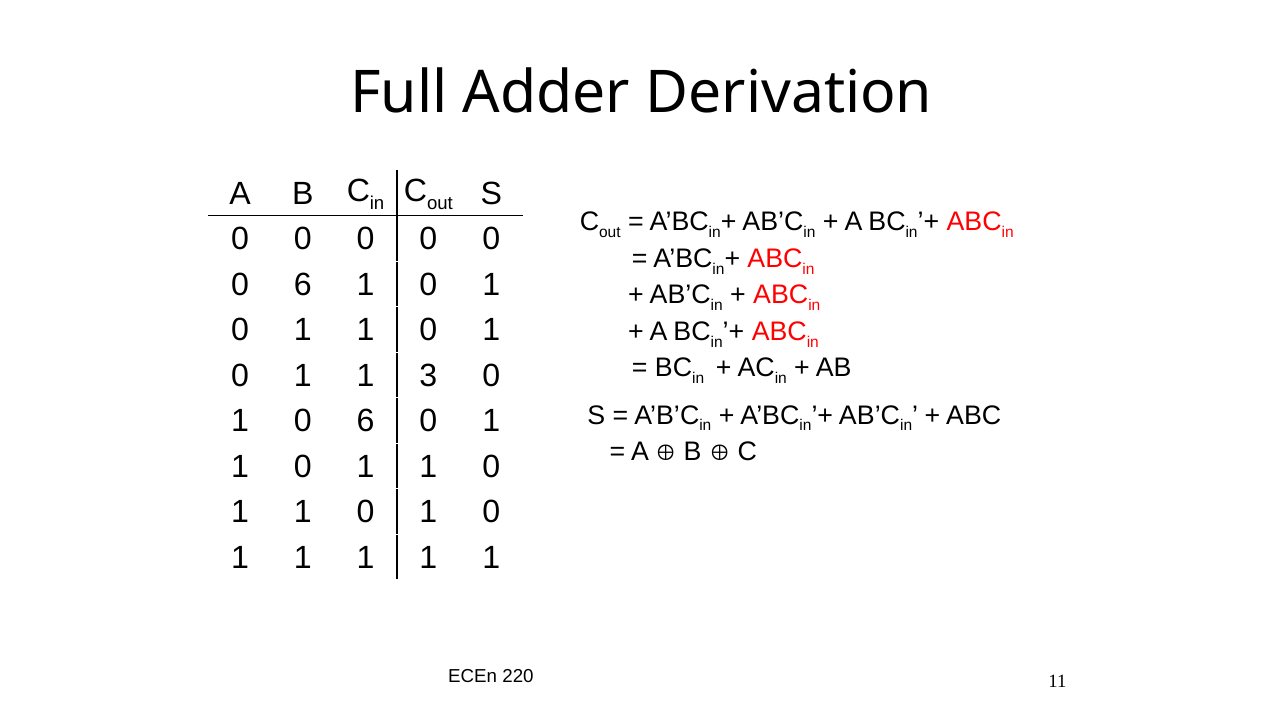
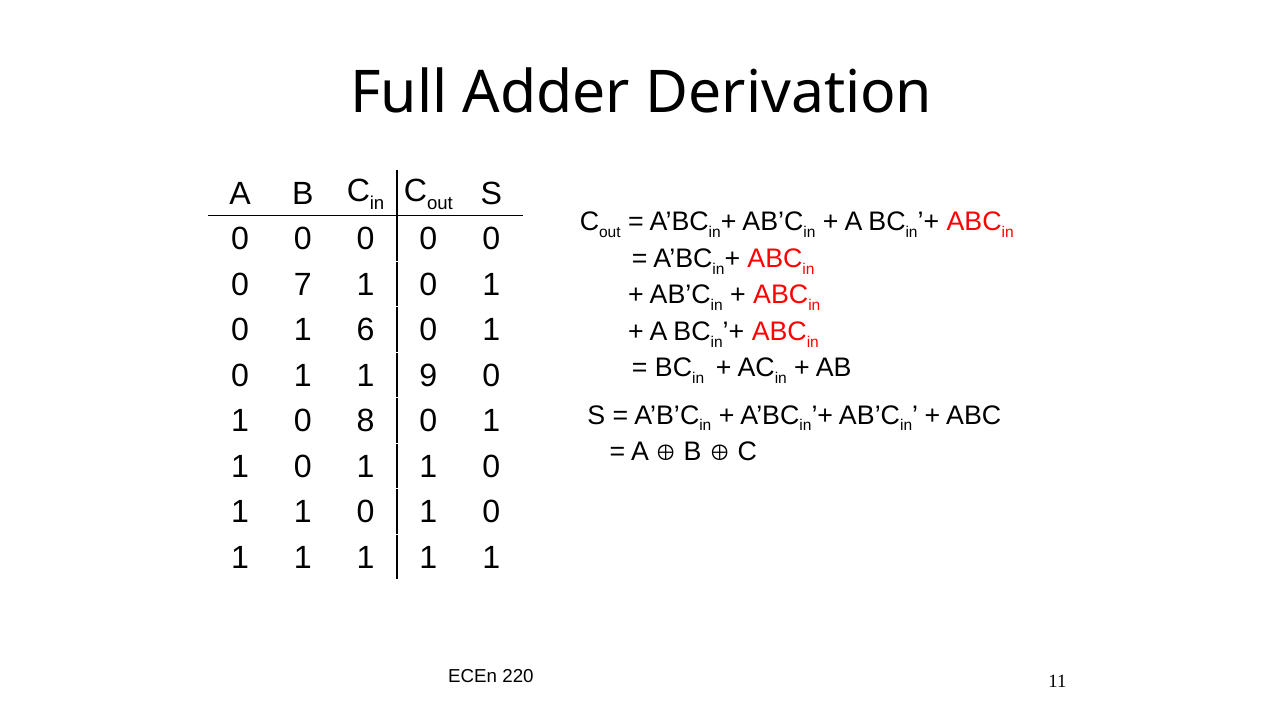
6: 6 -> 7 (303, 284)
1: 1 -> 6 (366, 330)
3: 3 -> 9 (428, 375)
1 0 6: 6 -> 8 (366, 421)
